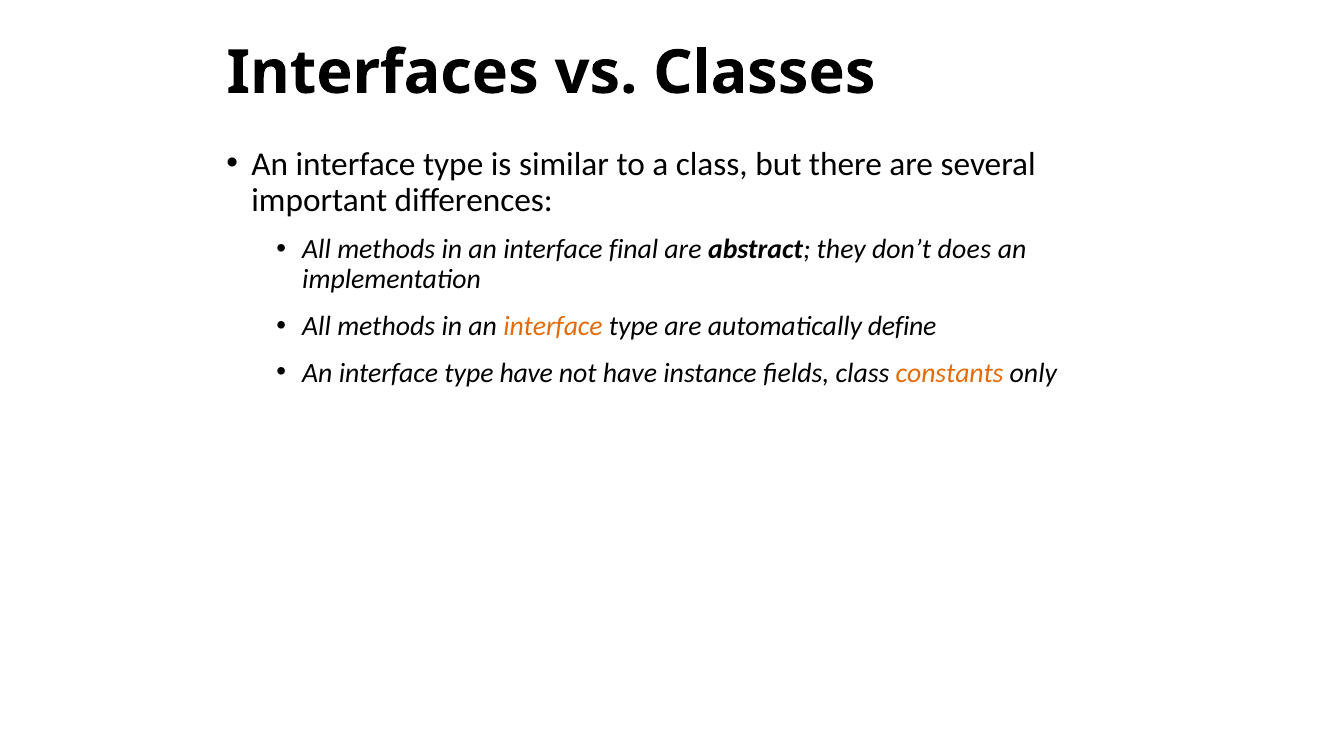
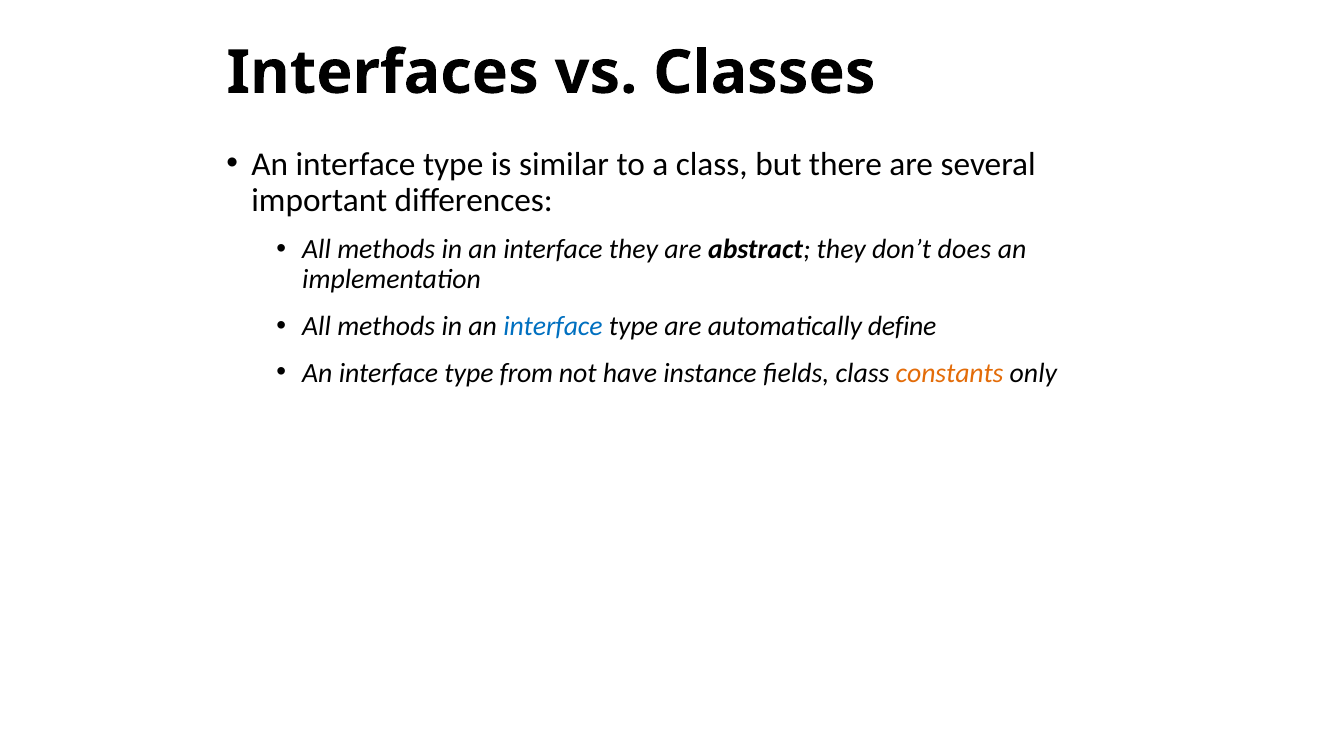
interface final: final -> they (633, 250)
interface colour: orange -> blue (553, 326)
type have: have -> from (526, 373)
